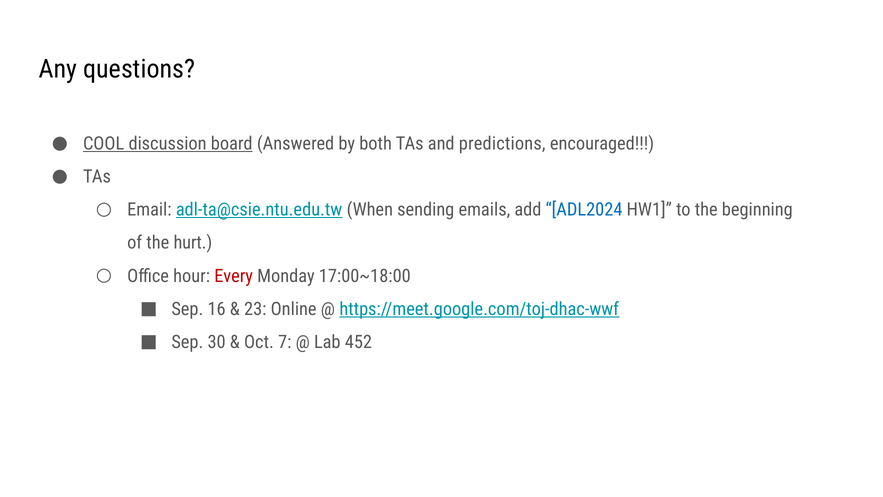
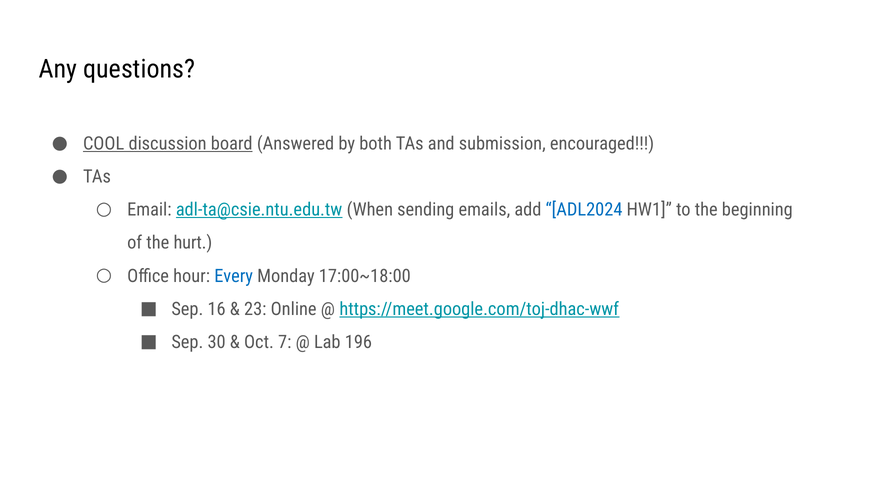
predictions: predictions -> submission (502, 143)
Every colour: red -> blue (234, 276)
452: 452 -> 196 (358, 342)
